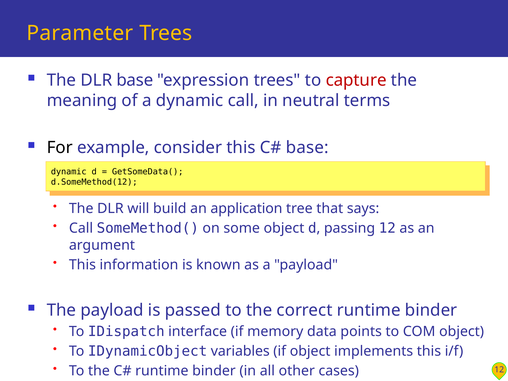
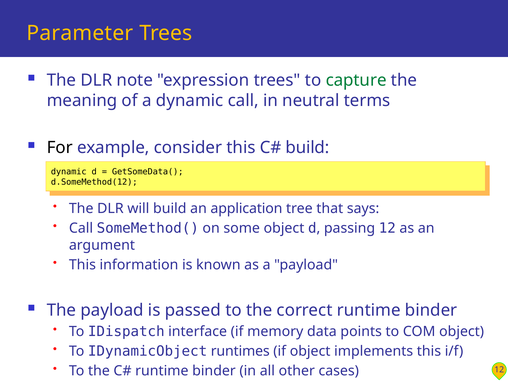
DLR base: base -> note (135, 80)
capture colour: red -> green (356, 80)
base: base -> build (308, 148)
variables: variables -> runtimes (240, 351)
